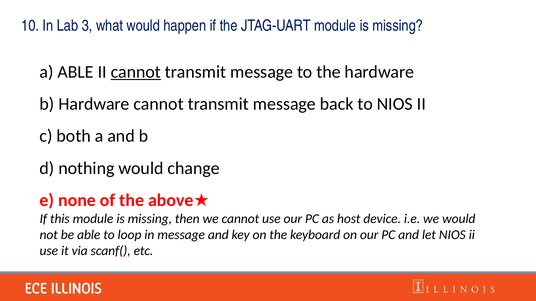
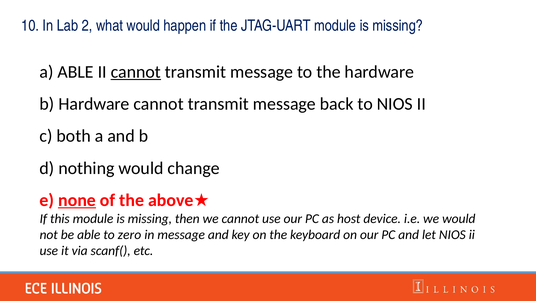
3: 3 -> 2 (87, 26)
none underline: none -> present (77, 201)
loop: loop -> zero (129, 235)
